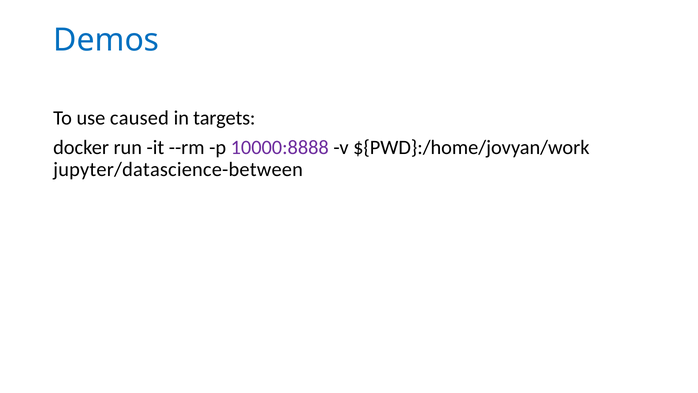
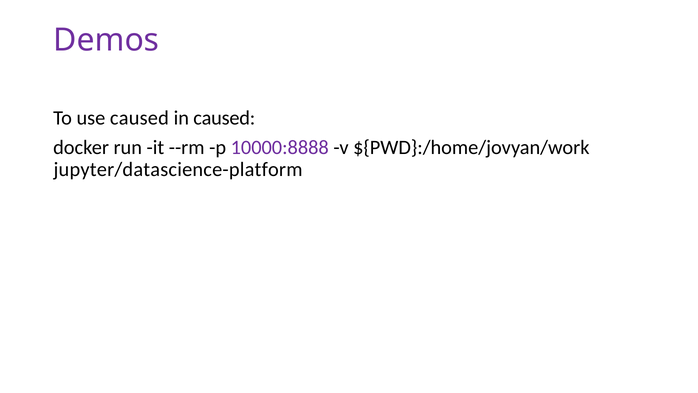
Demos colour: blue -> purple (106, 40)
in targets: targets -> caused (224, 118)
jupyter/datascience-between: jupyter/datascience-between -> jupyter/datascience-platform (178, 169)
